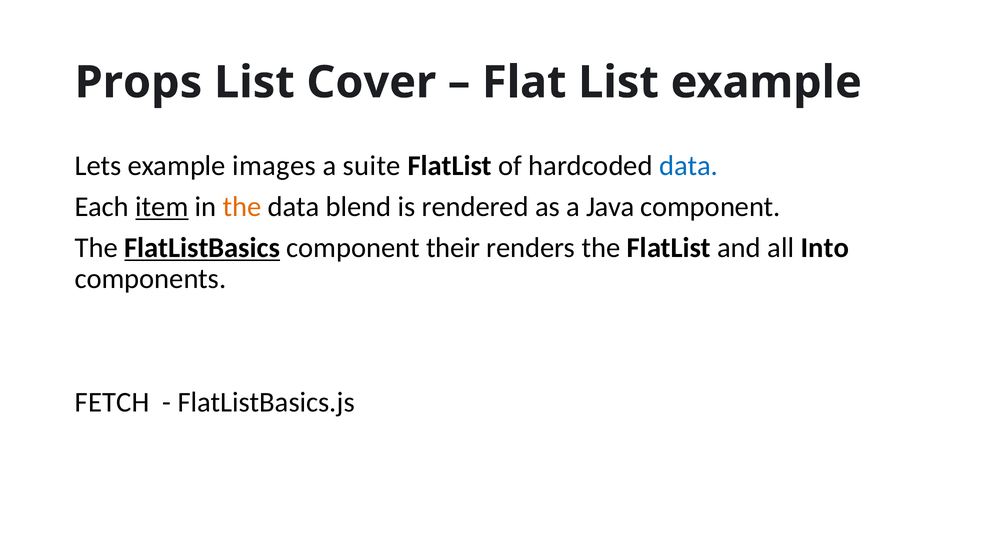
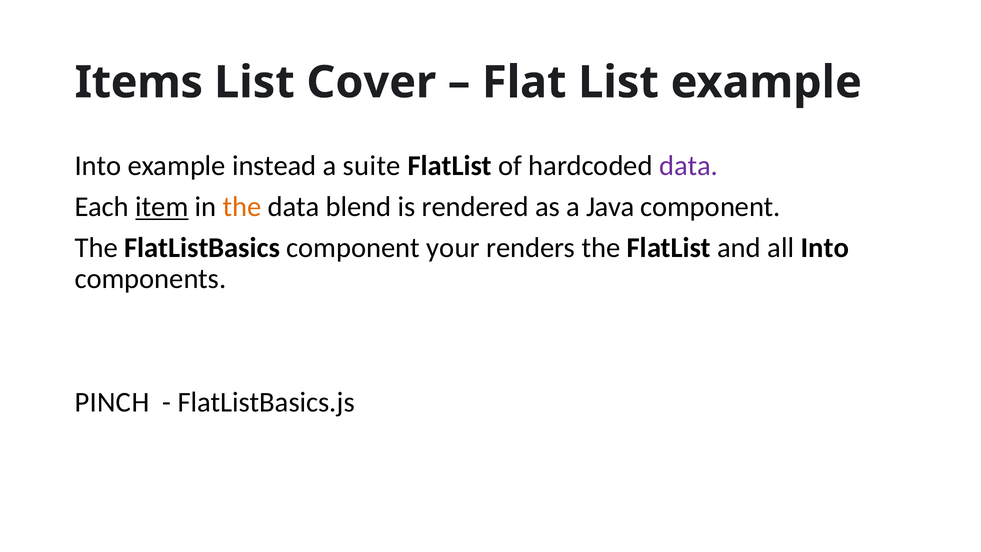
Props: Props -> Items (139, 82)
Lets: Lets -> Into (98, 166)
images: images -> instead (274, 166)
data colour: blue -> purple (688, 166)
FlatListBasics underline: present -> none (202, 248)
their: their -> your (453, 248)
FETCH: FETCH -> PINCH (112, 402)
